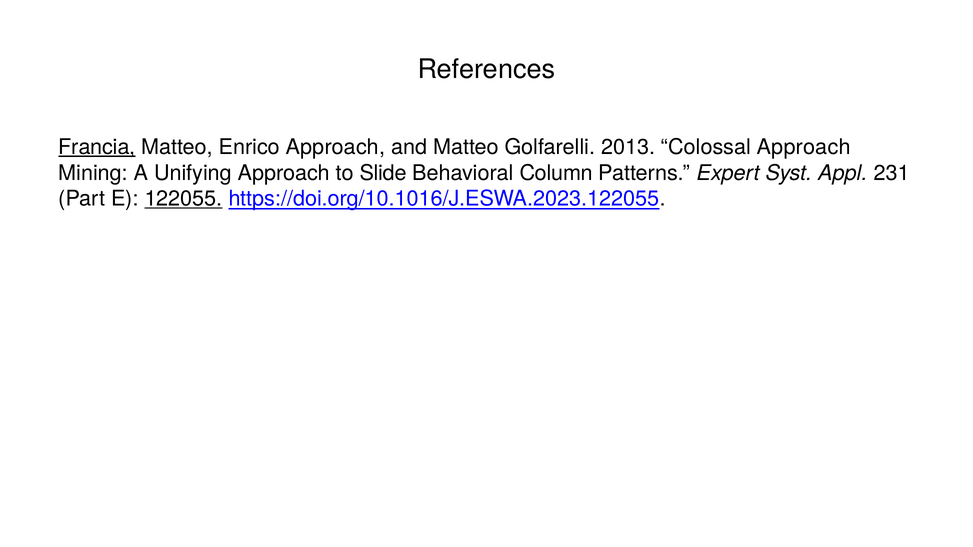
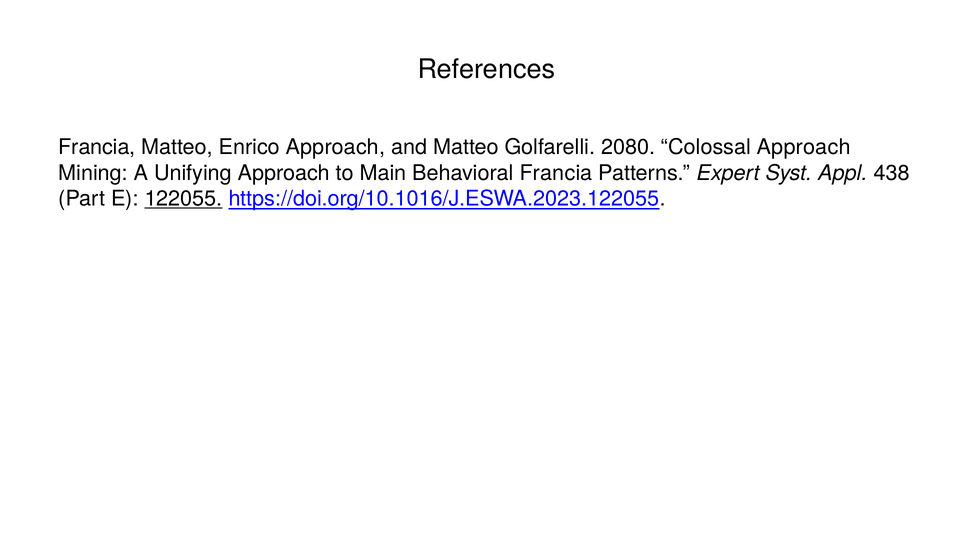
Francia underline: present -> none (97, 147)
2013: 2013 -> 2080 (628, 147)
Slide: Slide -> Main (383, 173)
Behavioral Column: Column -> Francia (556, 173)
231: 231 -> 438 (892, 173)
